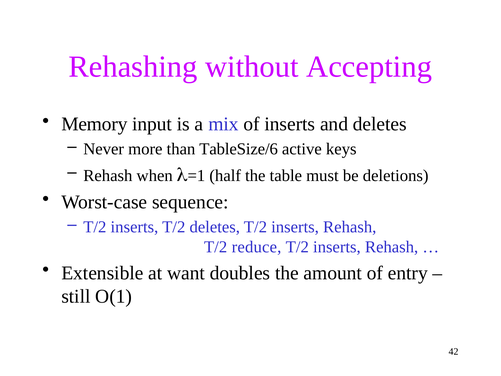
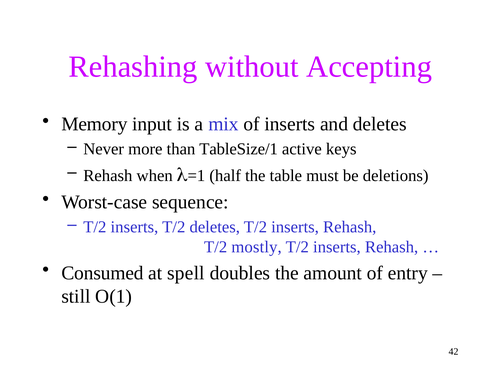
TableSize/6: TableSize/6 -> TableSize/1 (239, 149)
reduce: reduce -> mostly (257, 247)
Extensible: Extensible -> Consumed (102, 273)
want: want -> spell (186, 273)
